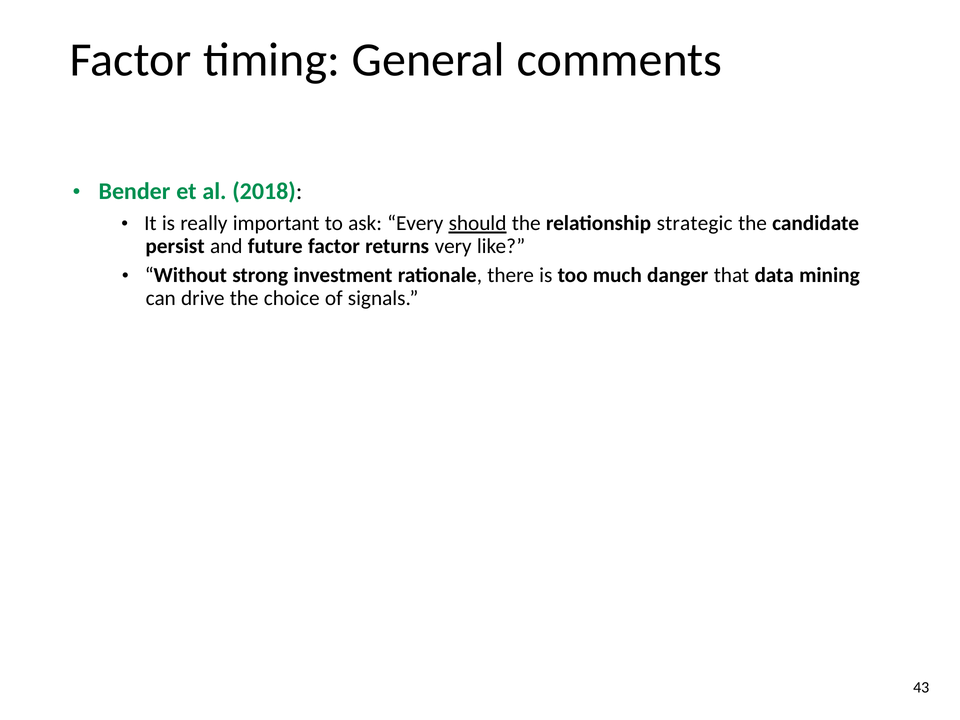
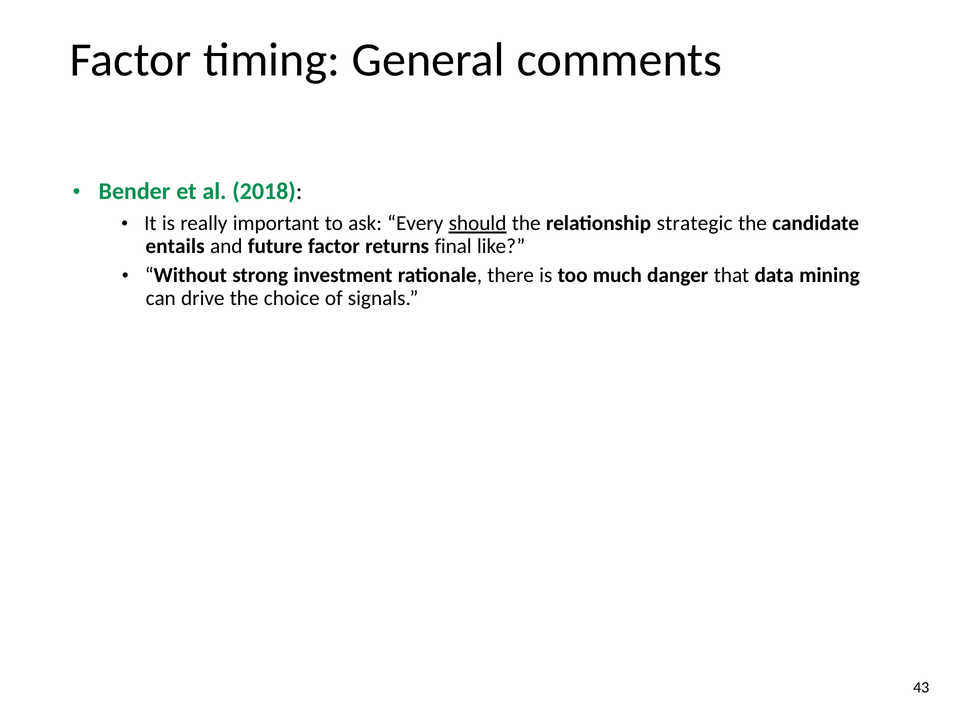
persist: persist -> entails (175, 246)
very: very -> final (453, 246)
